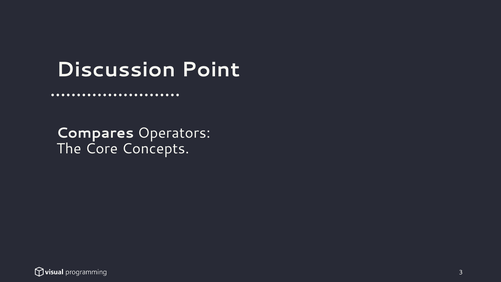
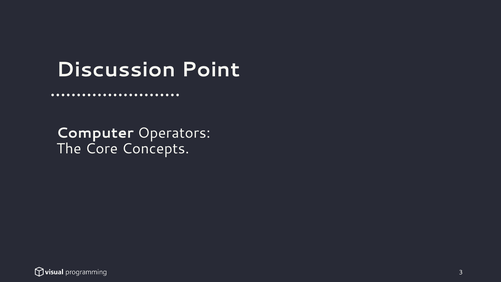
Compares: Compares -> Computer (95, 133)
